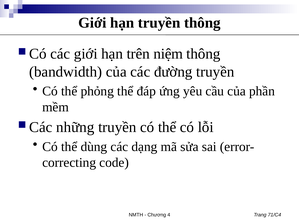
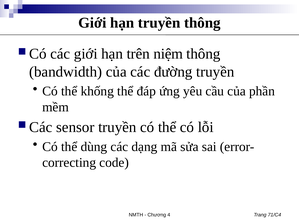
phỏng: phỏng -> khống (97, 91)
những: những -> sensor (75, 127)
